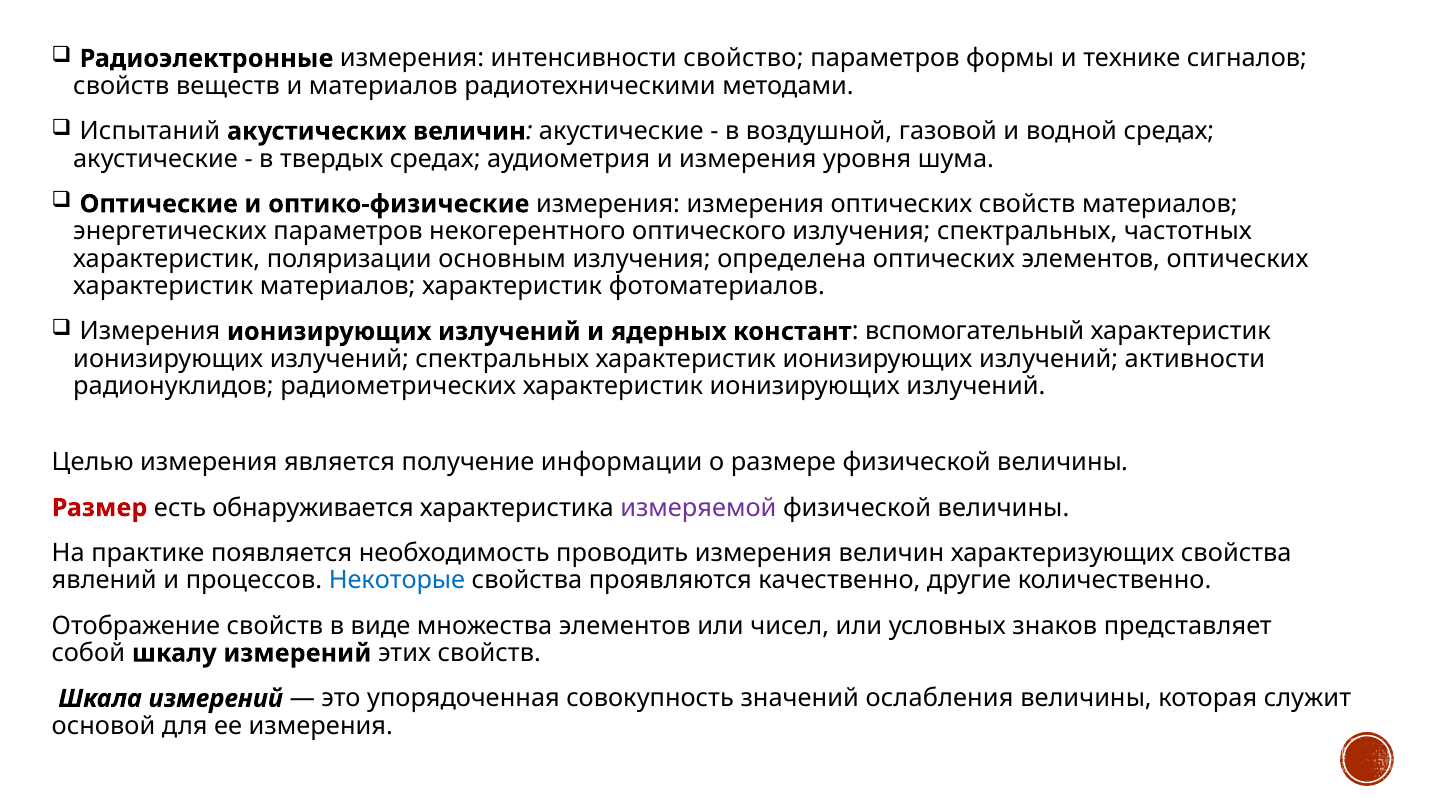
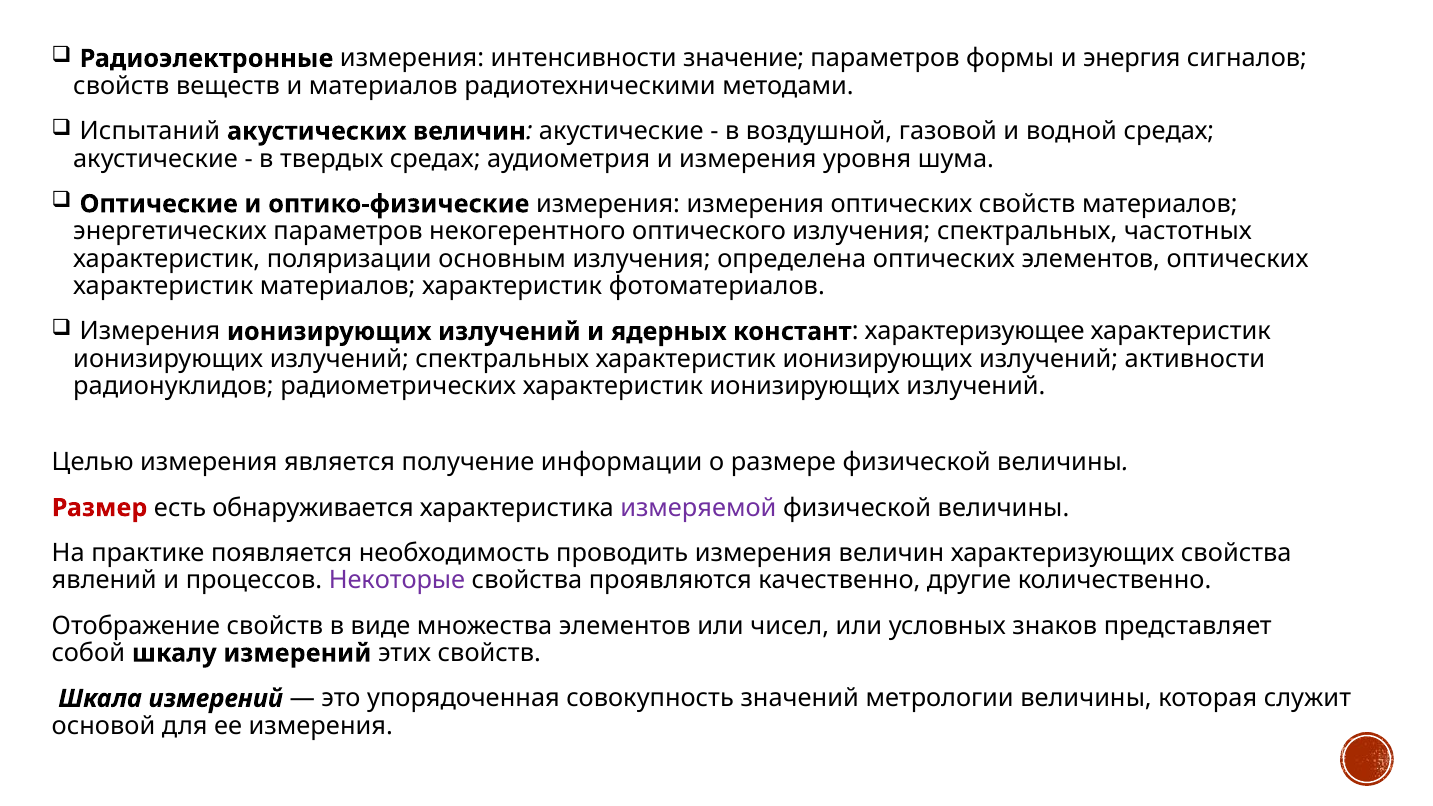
свойство: свойство -> значение (744, 59)
технике: технике -> энергия (1132, 59)
вспомогательный: вспомогательный -> характеризующее (975, 332)
Некоторые colour: blue -> purple (397, 581)
ослабления: ослабления -> метрологии (940, 699)
